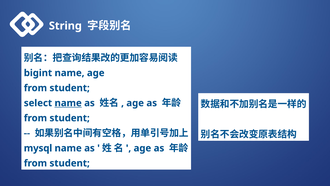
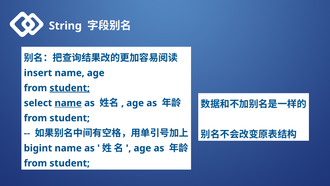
bigint: bigint -> insert (38, 73)
student underline: none -> present (70, 88)
mysql: mysql -> bigint (38, 148)
